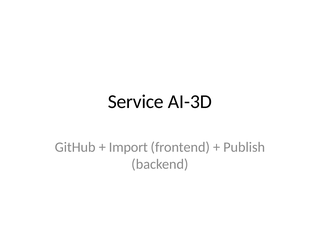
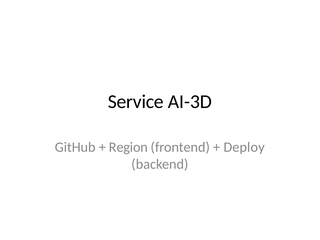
Import: Import -> Region (128, 147)
Publish: Publish -> Deploy (244, 147)
